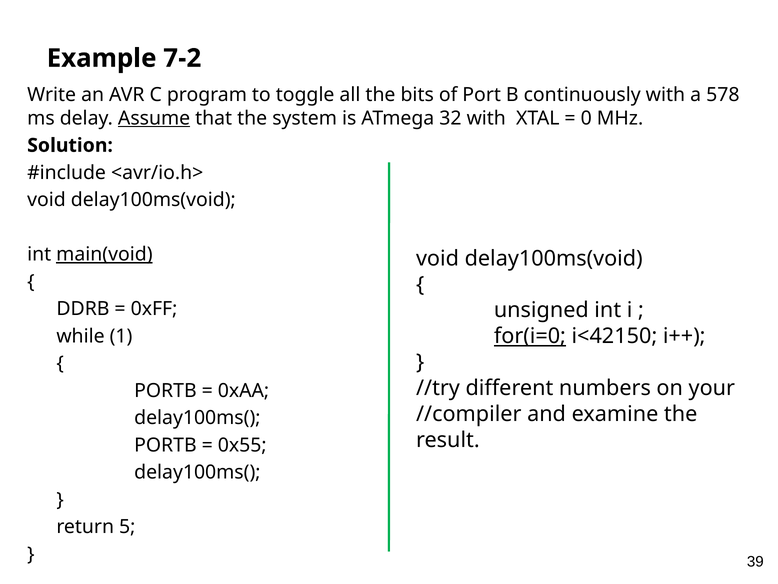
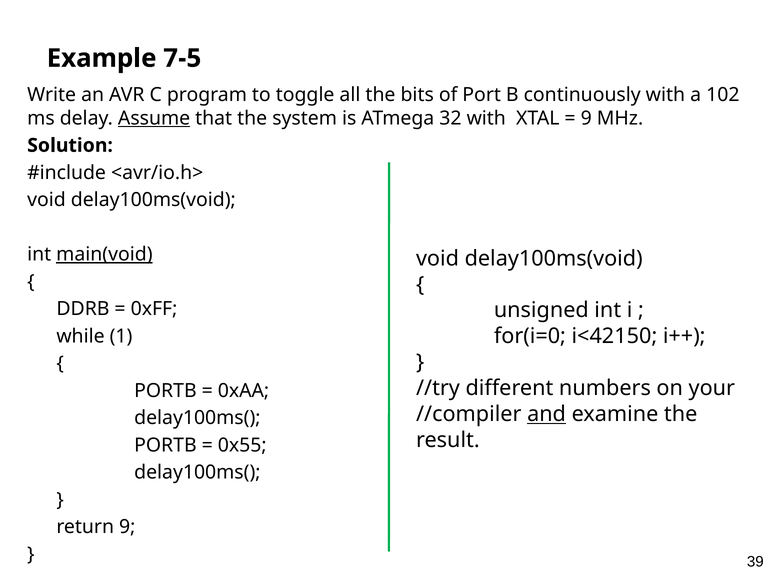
7-2: 7-2 -> 7-5 (182, 58)
578: 578 -> 102 (723, 95)
0: 0 -> 9 (586, 118)
for(i=0 underline: present -> none (530, 336)
and underline: none -> present (547, 414)
return 5: 5 -> 9 (127, 527)
